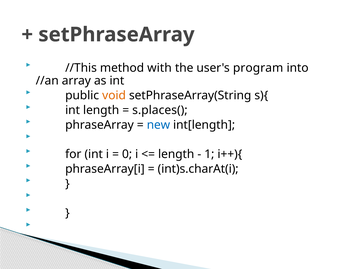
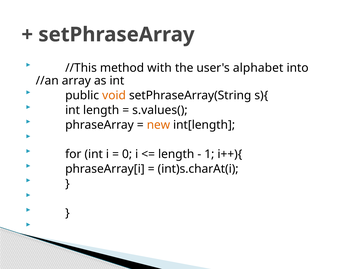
program: program -> alphabet (258, 68)
s.places(: s.places( -> s.values( (160, 110)
new colour: blue -> orange (158, 125)
